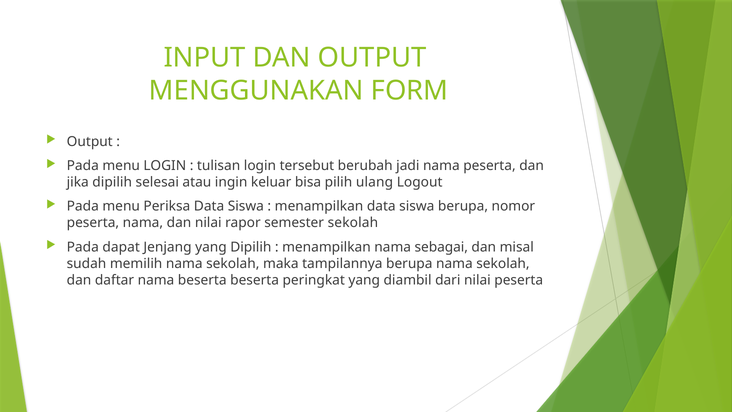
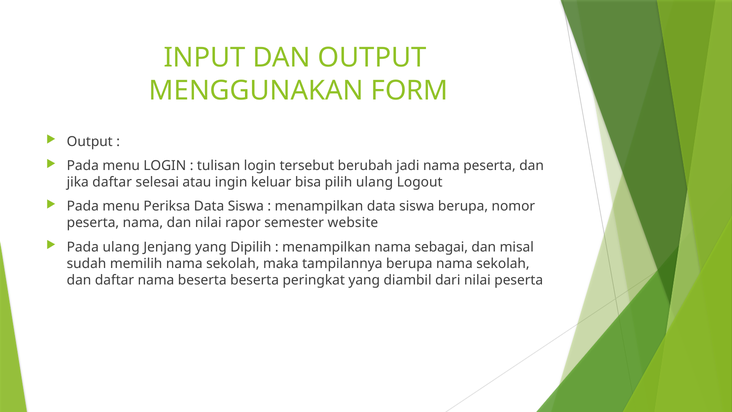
jika dipilih: dipilih -> daftar (112, 182)
semester sekolah: sekolah -> website (353, 223)
Pada dapat: dapat -> ulang (121, 247)
